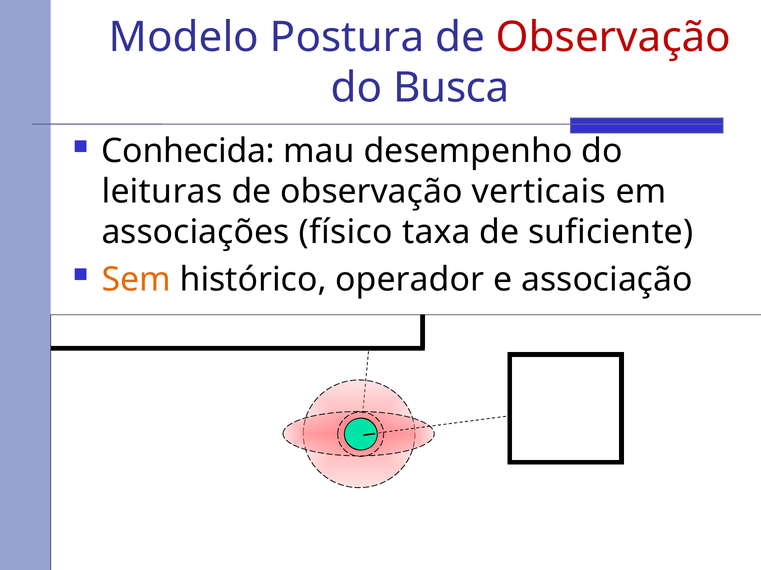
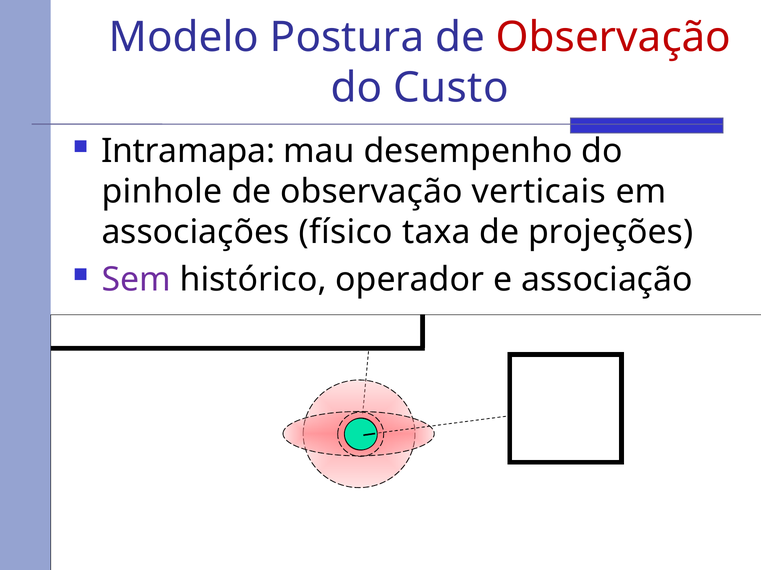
Busca: Busca -> Custo (451, 88)
Conhecida: Conhecida -> Intramapa (188, 151)
leituras: leituras -> pinhole (162, 192)
suficiente: suficiente -> projeções (611, 233)
Sem colour: orange -> purple (136, 280)
